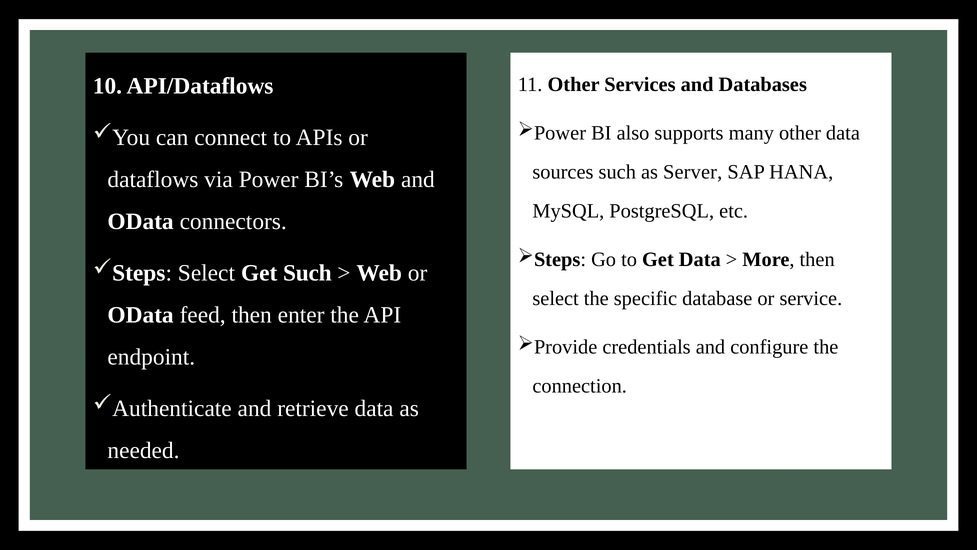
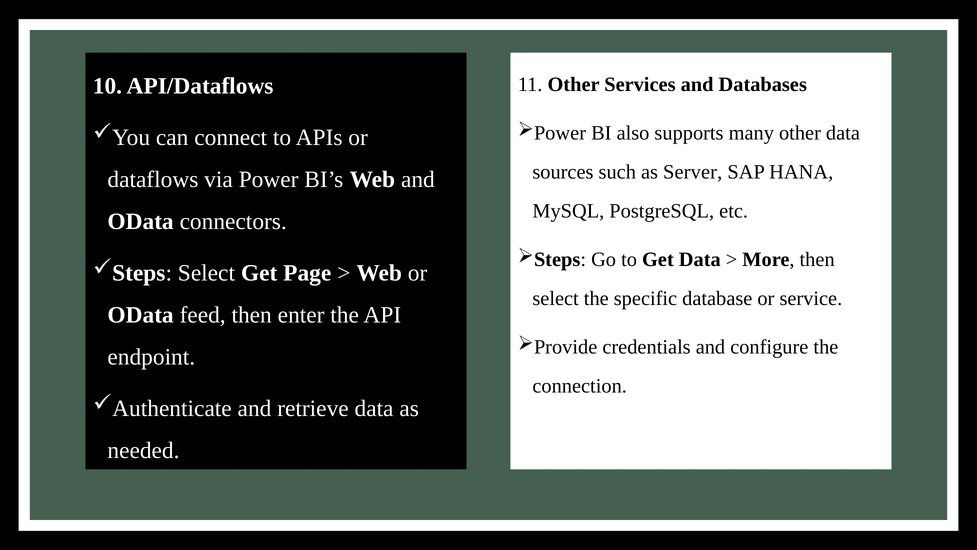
Get Such: Such -> Page (307, 273)
